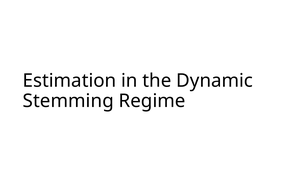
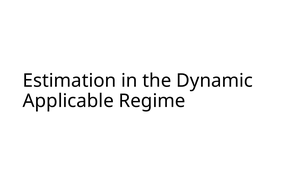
Stemming: Stemming -> Applicable (68, 101)
